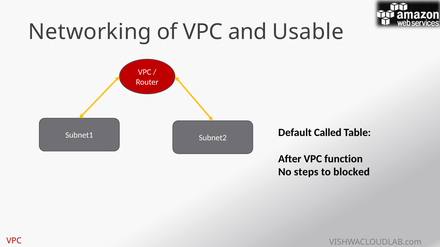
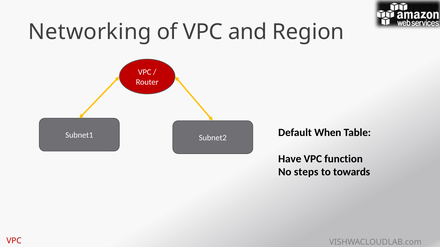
Usable: Usable -> Region (308, 32)
Called: Called -> When (328, 133)
After: After -> Have (290, 159)
blocked: blocked -> towards (352, 172)
